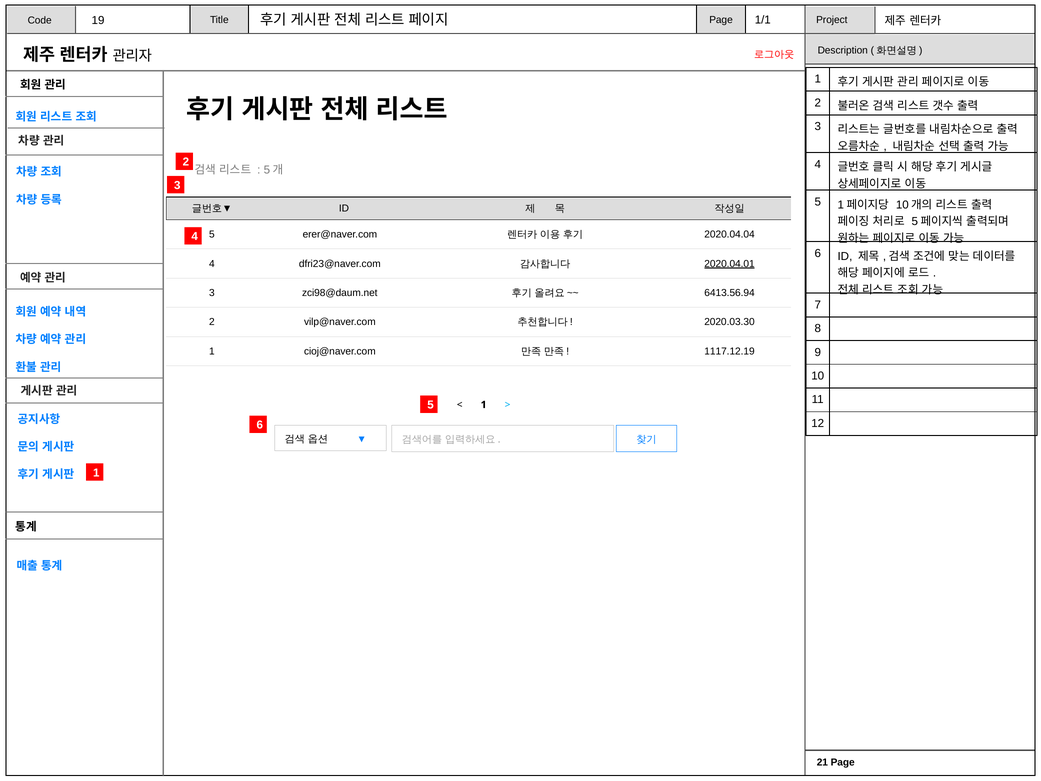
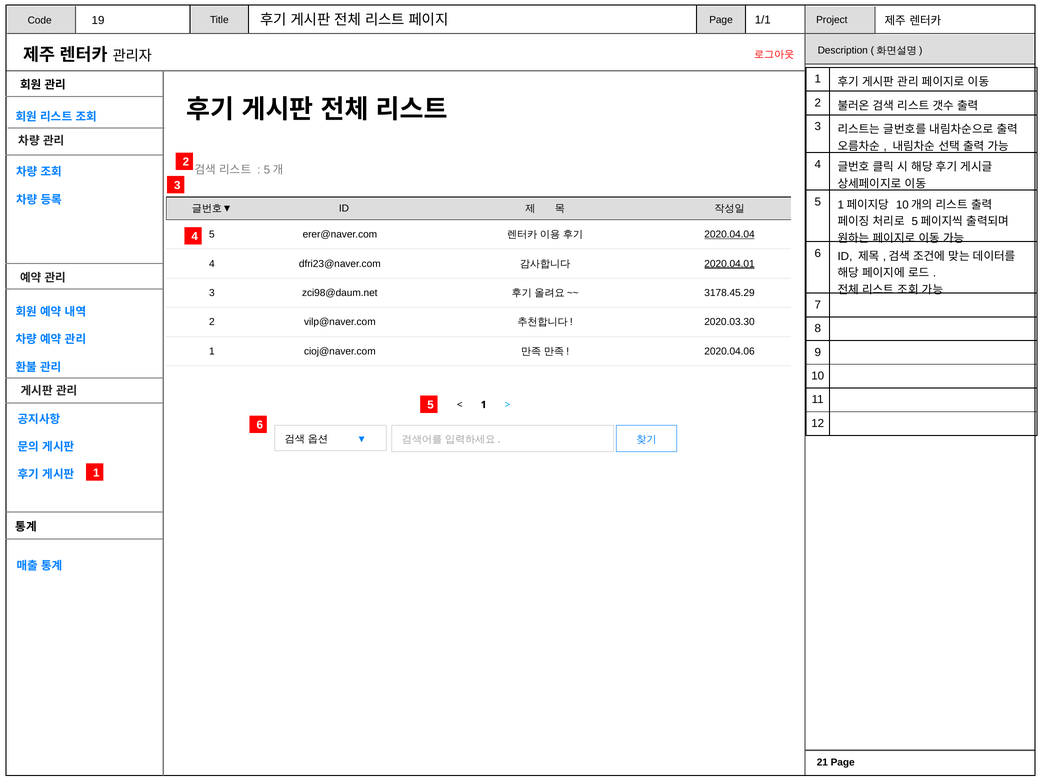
2020.04.04 underline: none -> present (730, 234)
6413.56.94: 6413.56.94 -> 3178.45.29 (730, 293)
1117.12.19: 1117.12.19 -> 2020.04.06 (730, 351)
